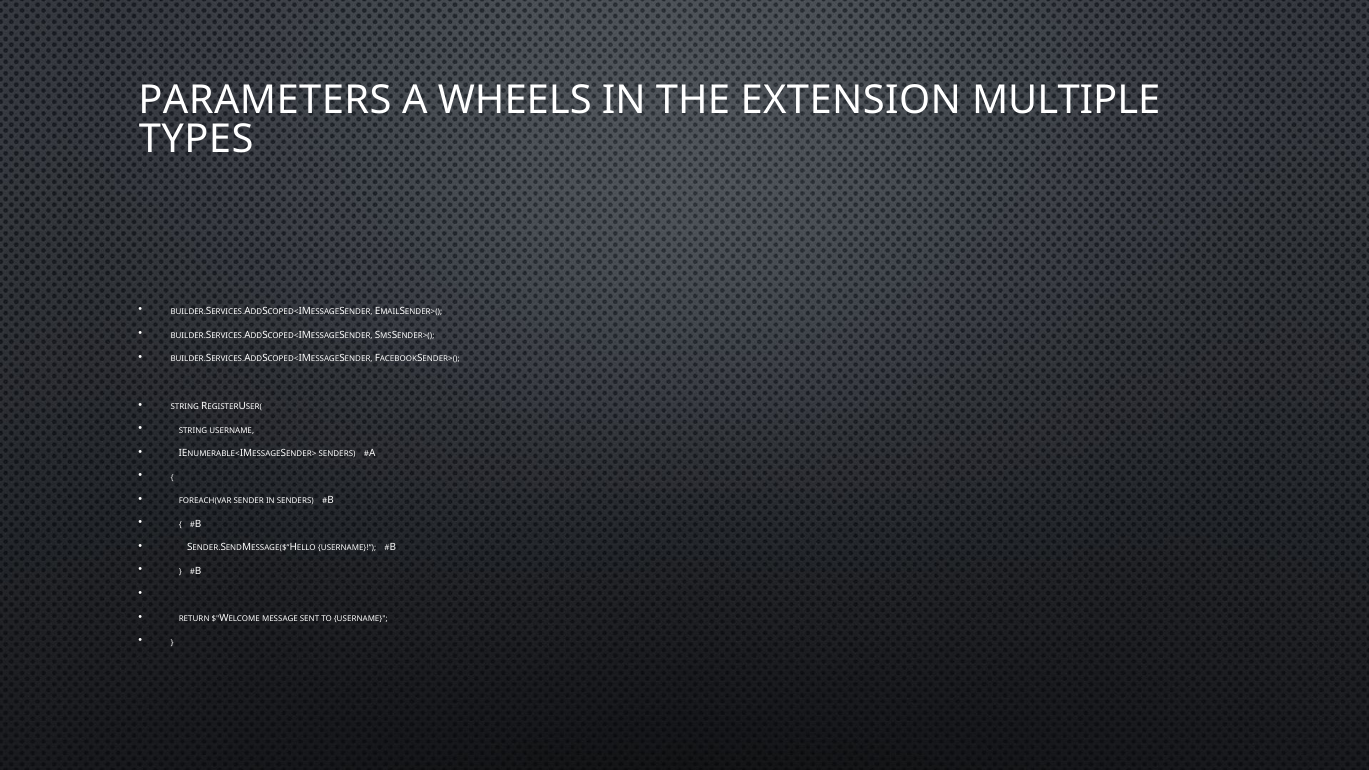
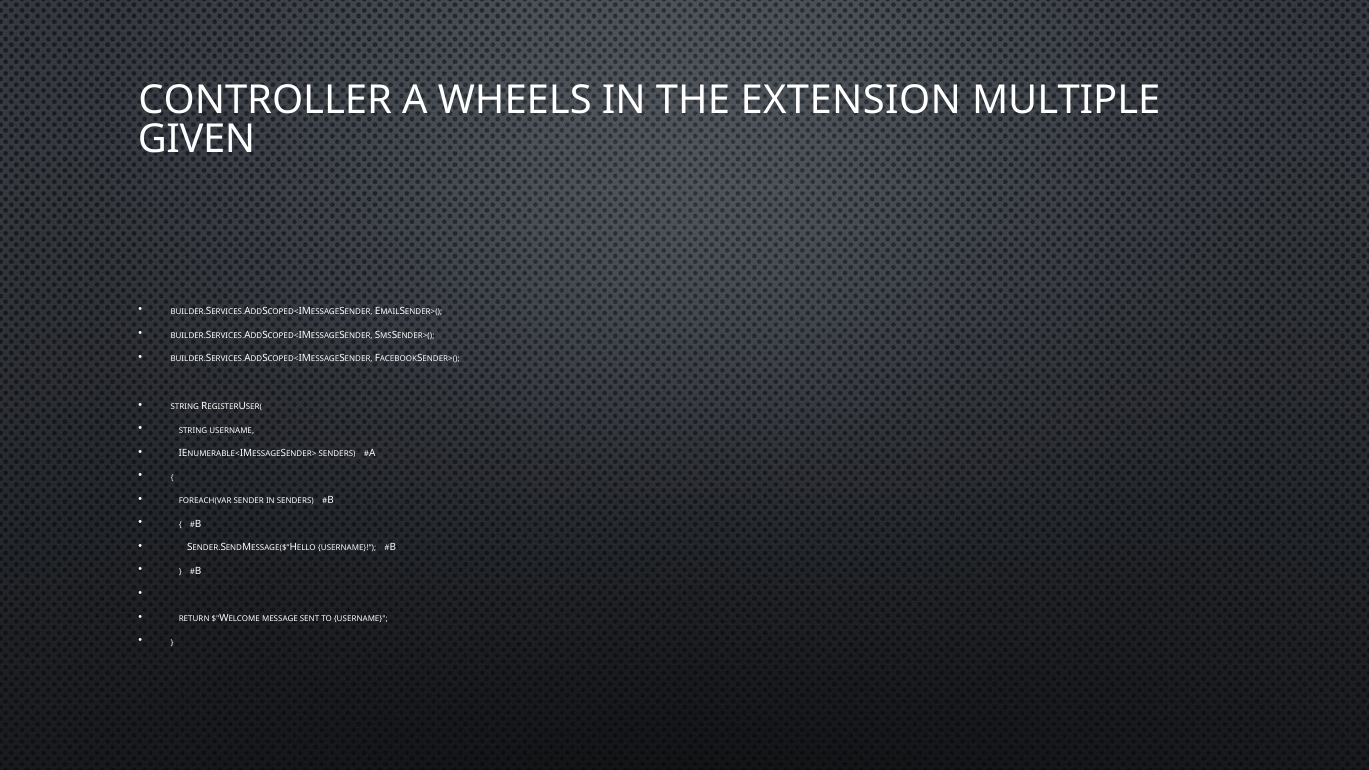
PARAMETERS: PARAMETERS -> CONTROLLER (265, 101)
TYPES: TYPES -> GIVEN (197, 139)
